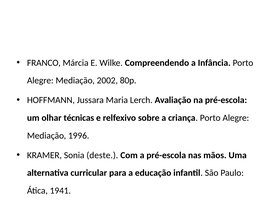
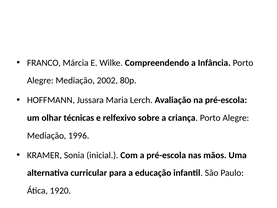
deste: deste -> inicial (102, 155)
1941: 1941 -> 1920 (60, 190)
